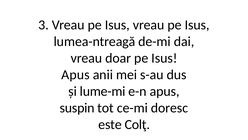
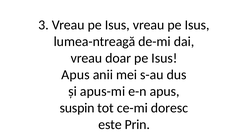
lume-mi: lume-mi -> apus-mi (103, 91)
Colţ: Colţ -> Prin (137, 124)
